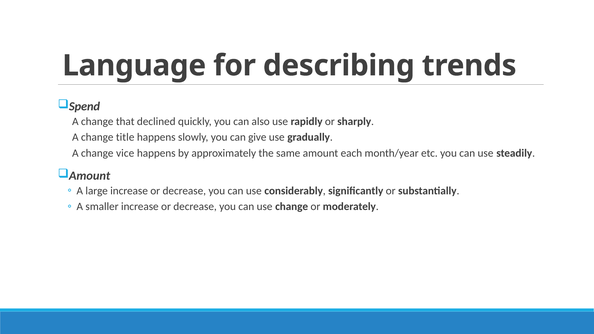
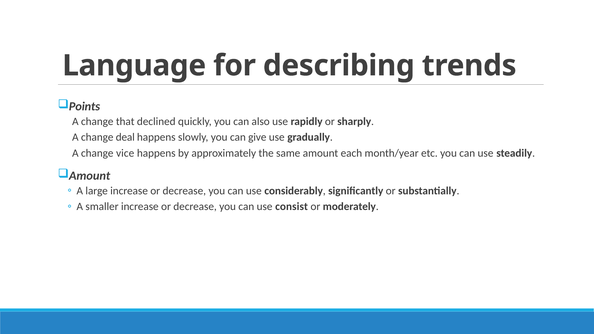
Spend: Spend -> Points (84, 106)
title: title -> deal (125, 137)
use change: change -> consist (292, 207)
